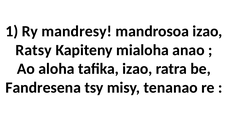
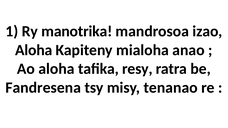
mandresy: mandresy -> manotrika (77, 31)
Ratsy: Ratsy -> Aloha (34, 50)
tafika izao: izao -> resy (137, 69)
